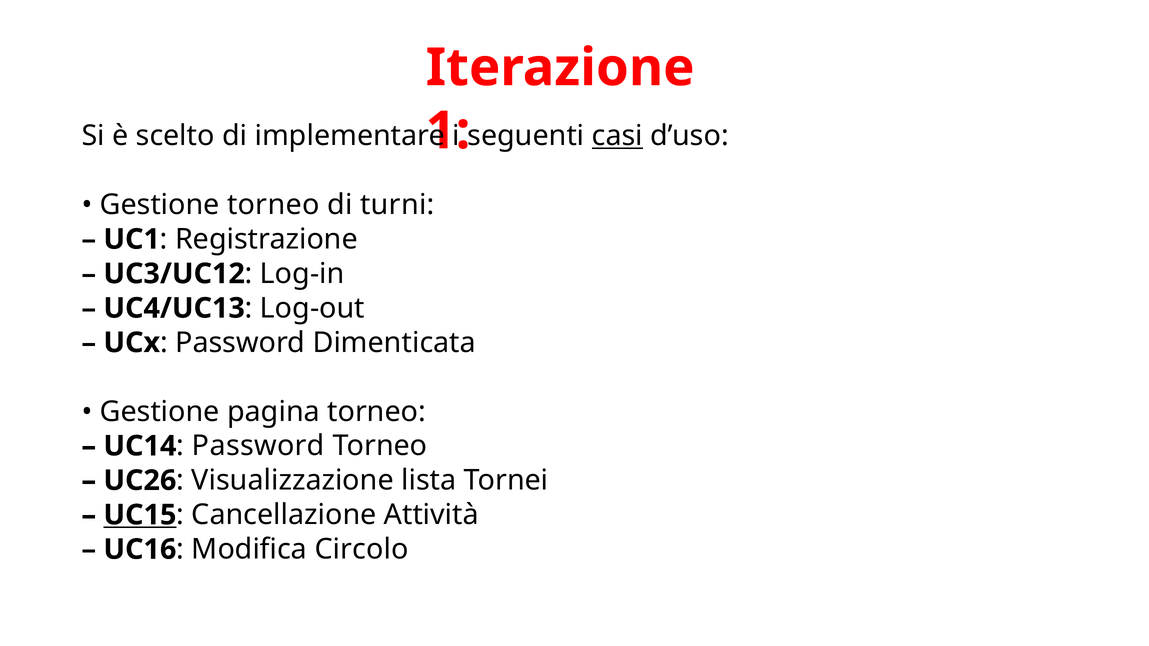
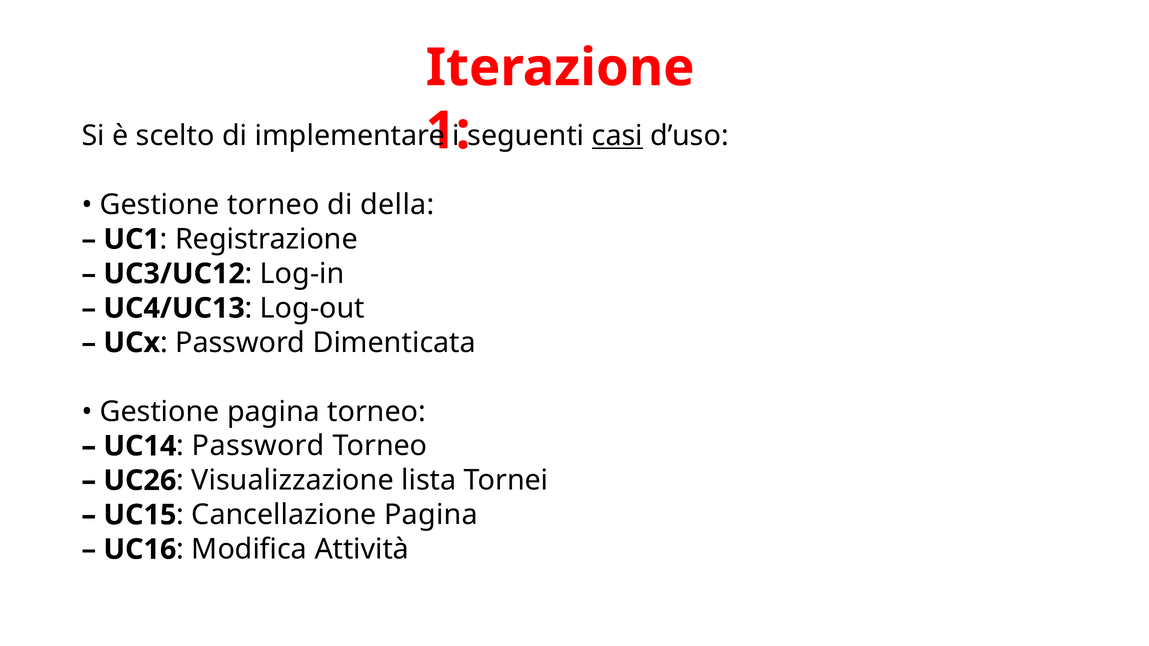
turni: turni -> della (397, 205)
UC15 underline: present -> none (140, 515)
Cancellazione Attività: Attività -> Pagina (431, 515)
Circolo: Circolo -> Attività (362, 550)
